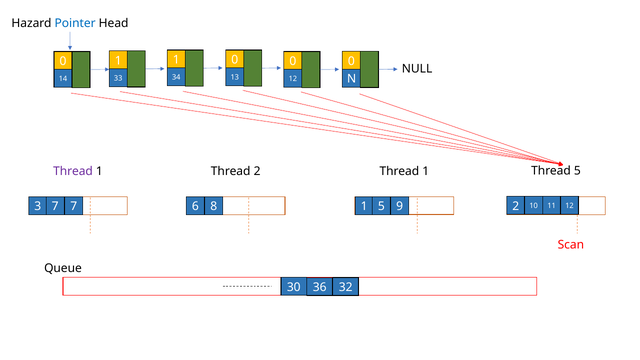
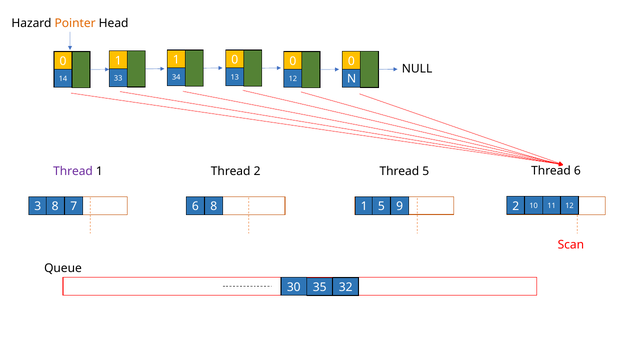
Pointer colour: blue -> orange (75, 23)
2 Thread 1: 1 -> 5 (426, 171)
Thread 5: 5 -> 6 (577, 171)
3 7: 7 -> 8 (55, 207)
36: 36 -> 35 (320, 287)
